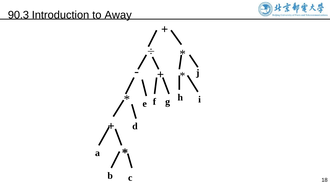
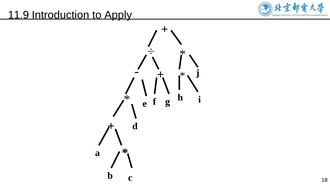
90.3: 90.3 -> 11.9 (18, 15)
Away: Away -> Apply (118, 15)
